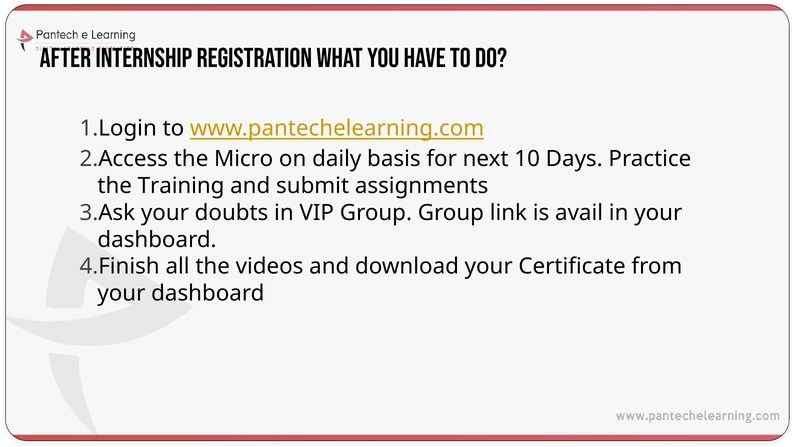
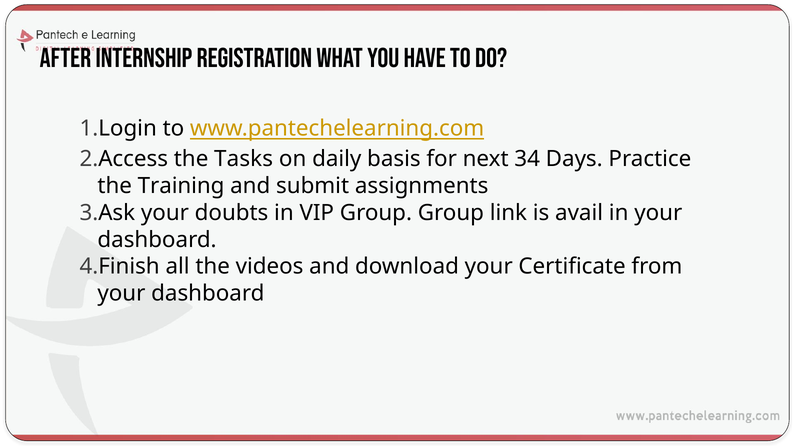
Micro: Micro -> Tasks (244, 159)
10: 10 -> 34 (527, 159)
